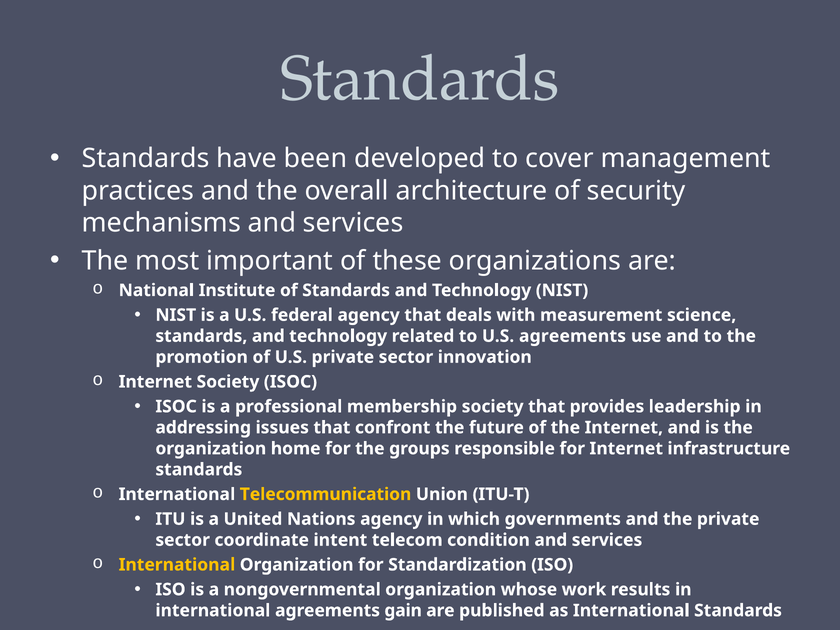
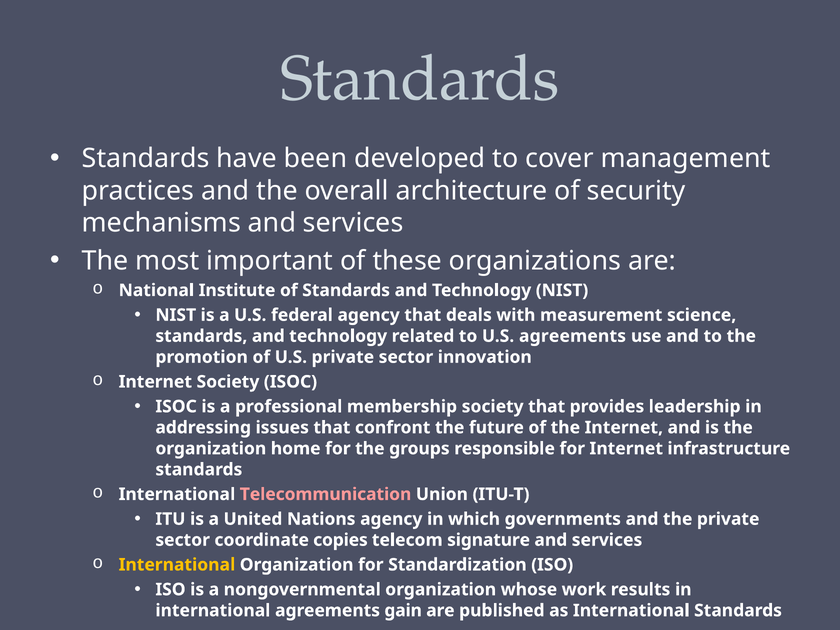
Telecommunication colour: yellow -> pink (326, 494)
intent: intent -> copies (340, 540)
condition: condition -> signature (489, 540)
